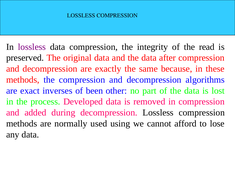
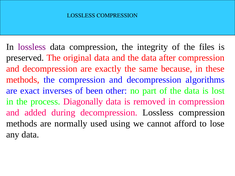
read: read -> files (207, 47)
Developed: Developed -> Diagonally (83, 102)
